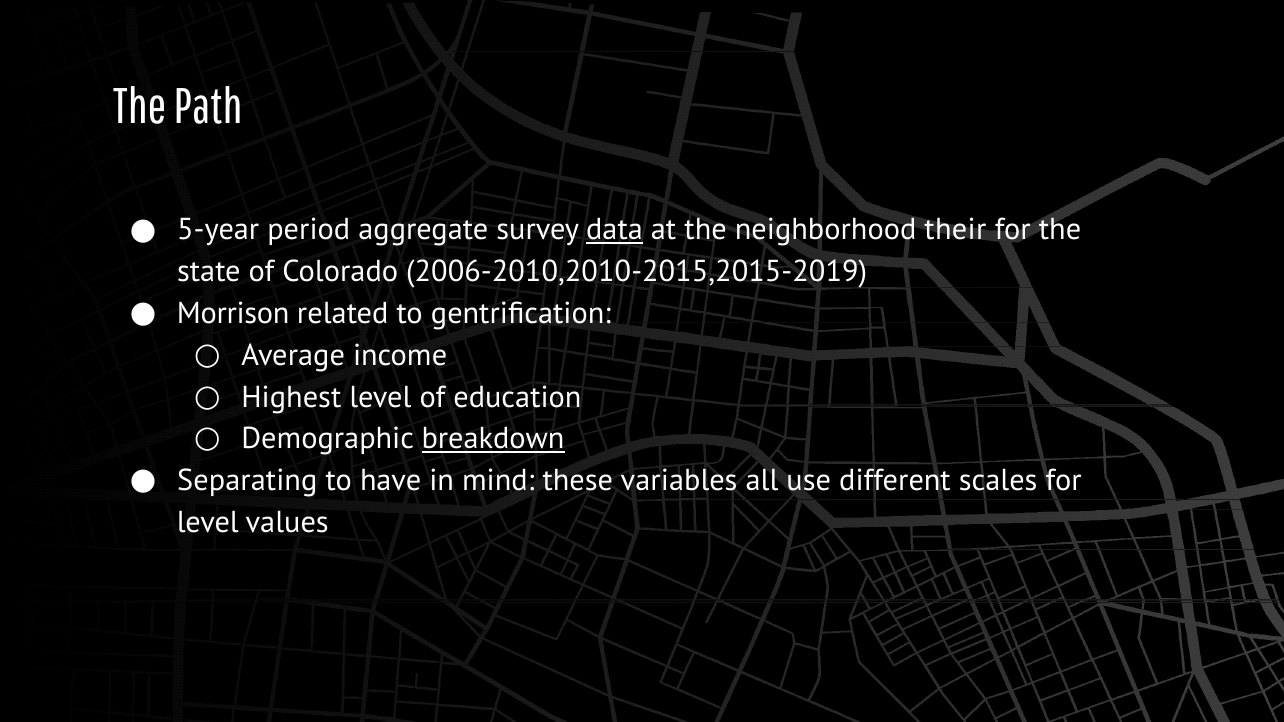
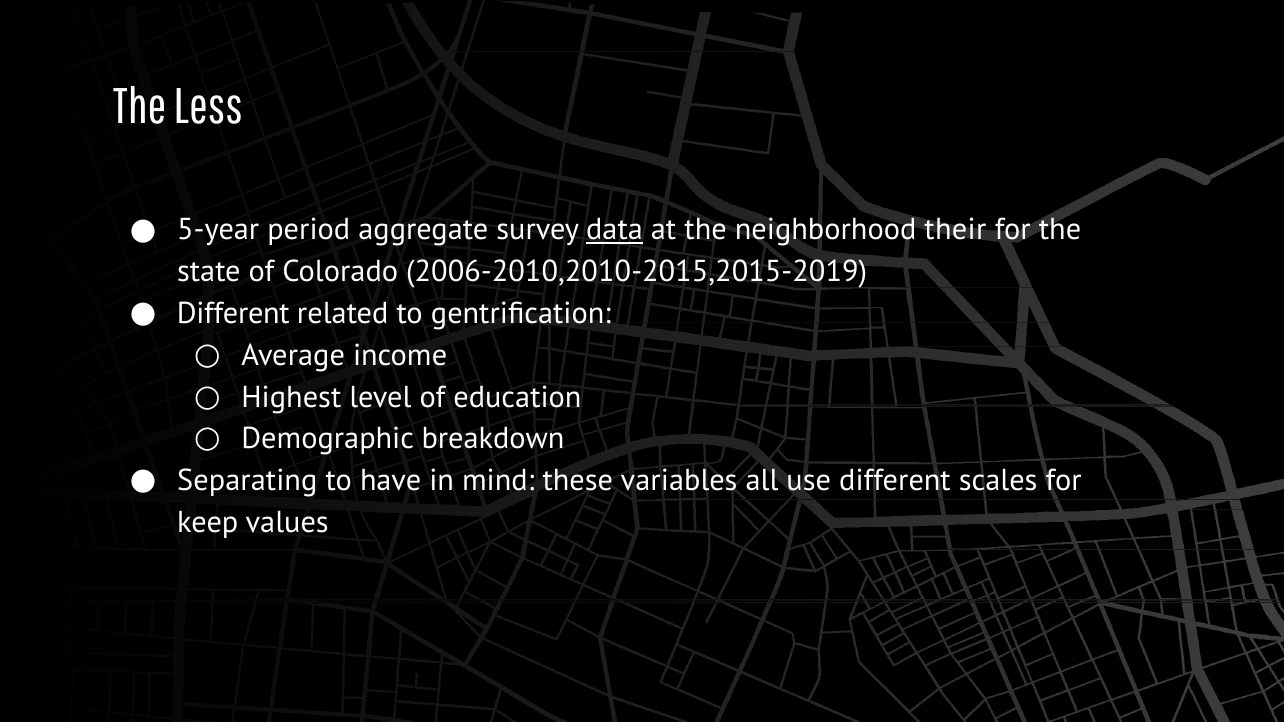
Path: Path -> Less (208, 107)
Morrison: Morrison -> Different (233, 314)
breakdown underline: present -> none (493, 439)
level: level -> keep (208, 523)
